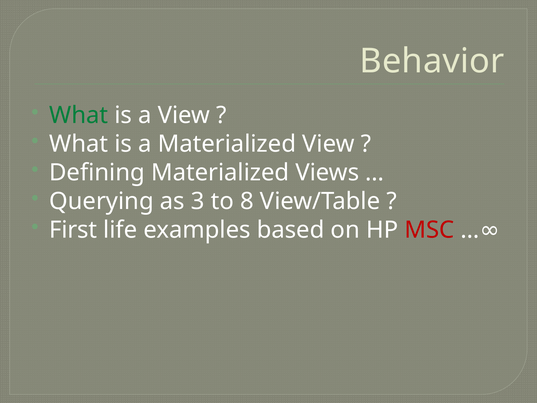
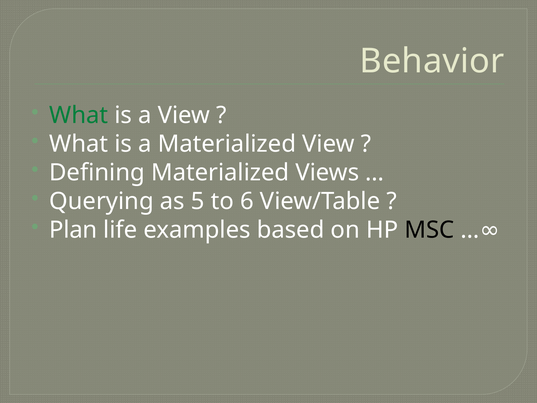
3: 3 -> 5 (198, 201)
8: 8 -> 6 (247, 201)
First: First -> Plan (73, 230)
MSC colour: red -> black (429, 230)
